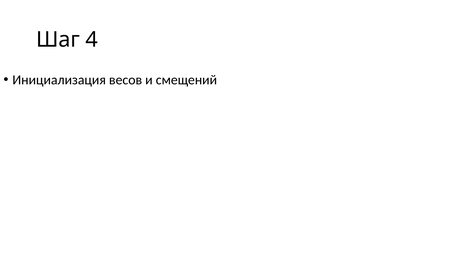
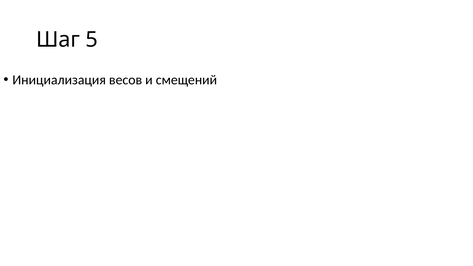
4: 4 -> 5 (92, 40)
